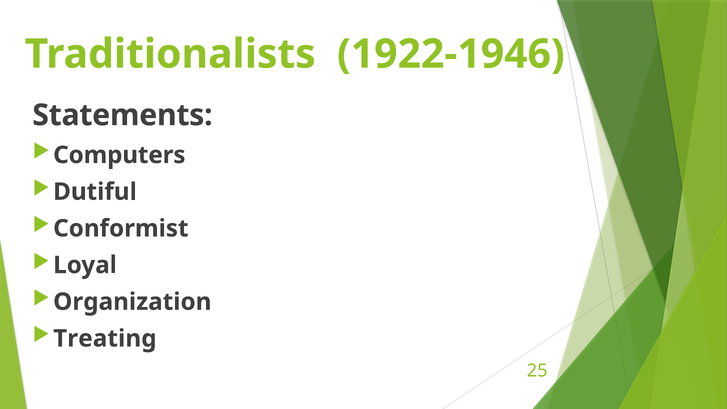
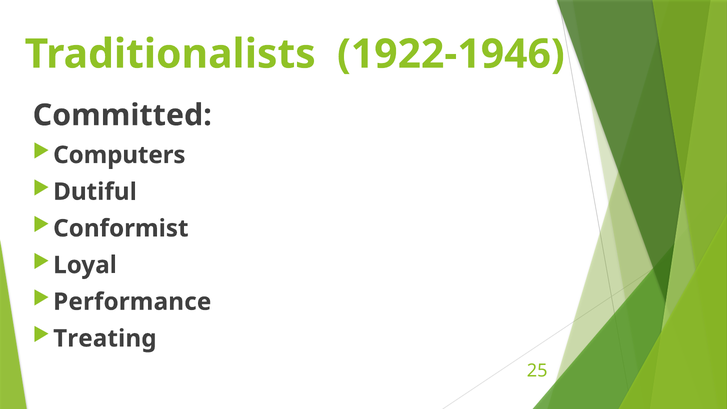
Statements: Statements -> Committed (122, 115)
Organization: Organization -> Performance (132, 302)
